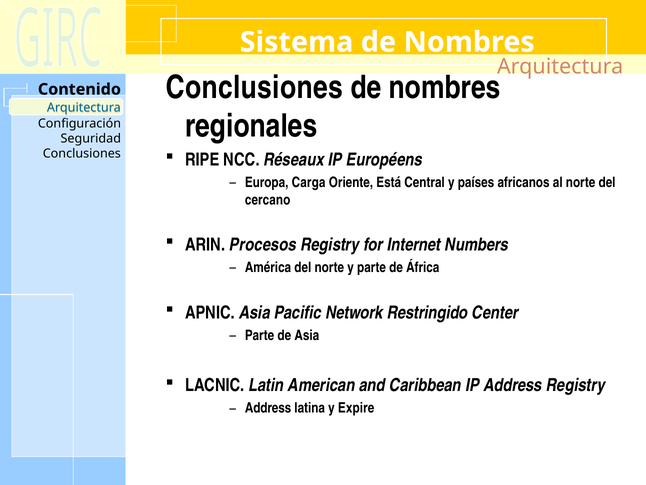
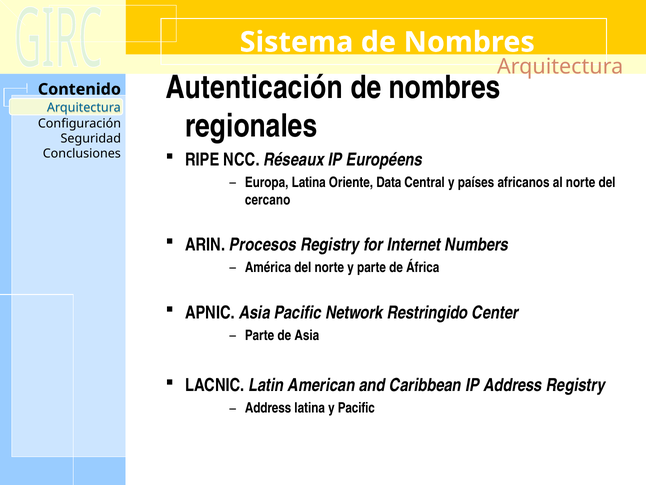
Conclusiones: Conclusiones -> Autenticación (254, 87)
Europa Carga: Carga -> Latina (309, 183)
Está: Está -> Data (389, 183)
y Expire: Expire -> Pacific (356, 408)
